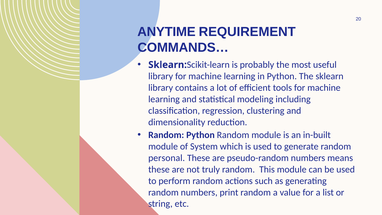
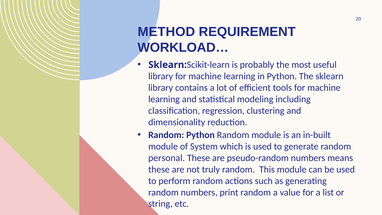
ANYTIME: ANYTIME -> METHOD (166, 32)
COMMANDS…: COMMANDS… -> WORKLOAD… (183, 47)
